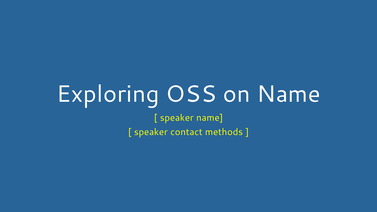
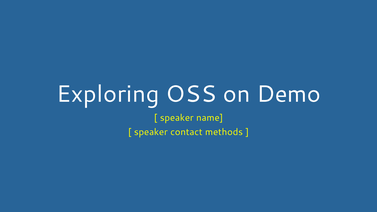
on Name: Name -> Demo (289, 94)
